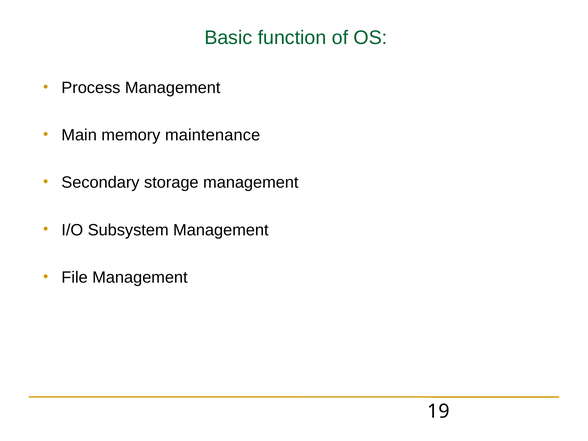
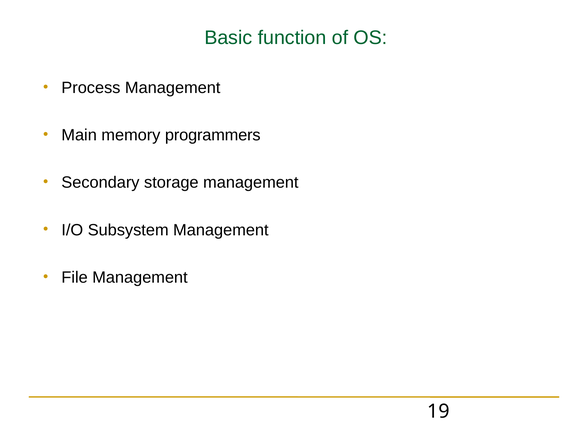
maintenance: maintenance -> programmers (213, 135)
